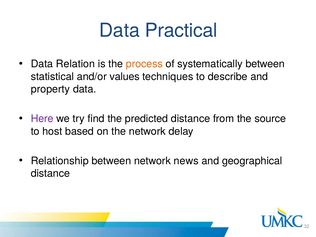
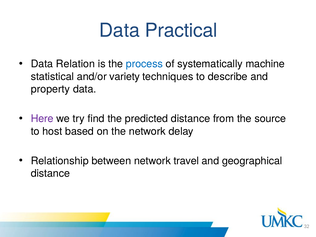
process colour: orange -> blue (144, 64)
systematically between: between -> machine (265, 64)
values: values -> variety (125, 77)
news: news -> travel (186, 161)
